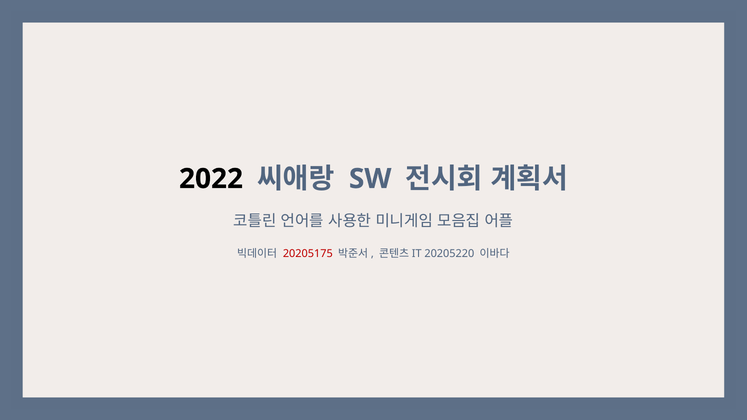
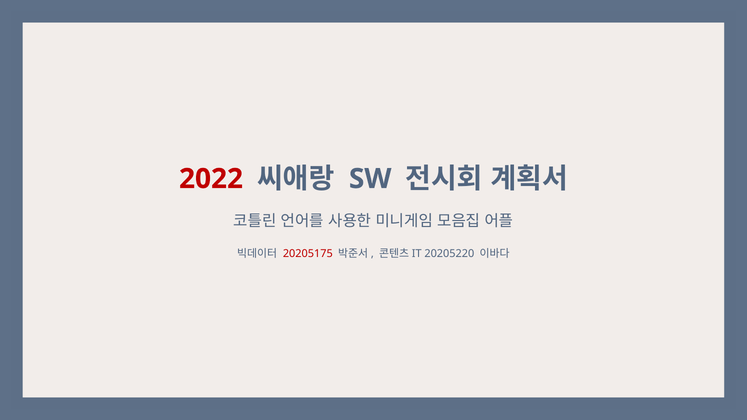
2022 colour: black -> red (211, 179)
